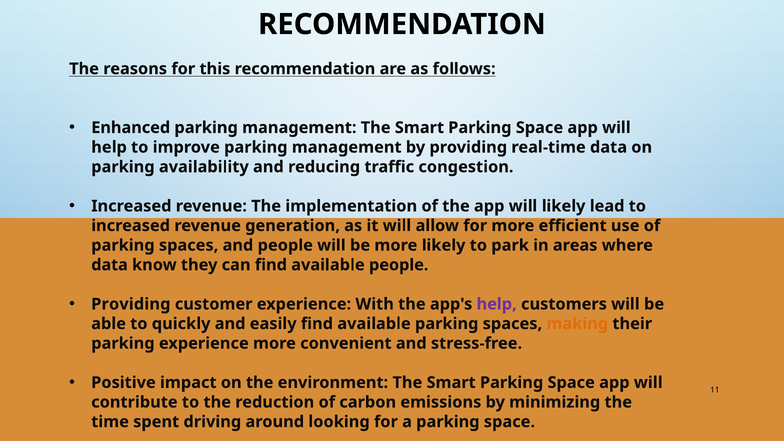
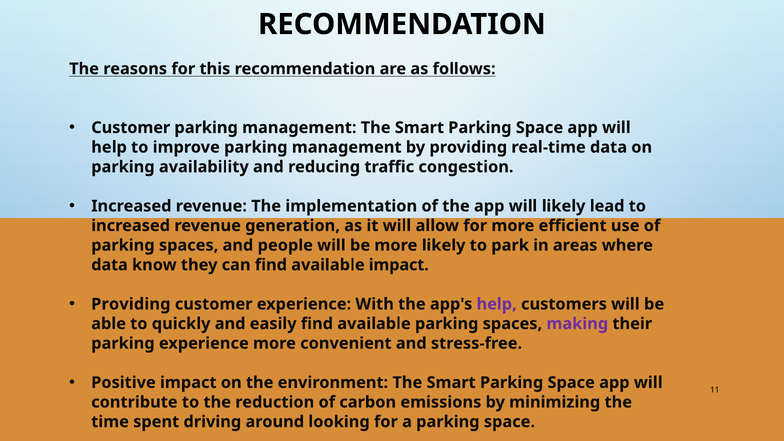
Enhanced: Enhanced -> Customer (131, 128)
available people: people -> impact (399, 265)
making colour: orange -> purple (577, 324)
